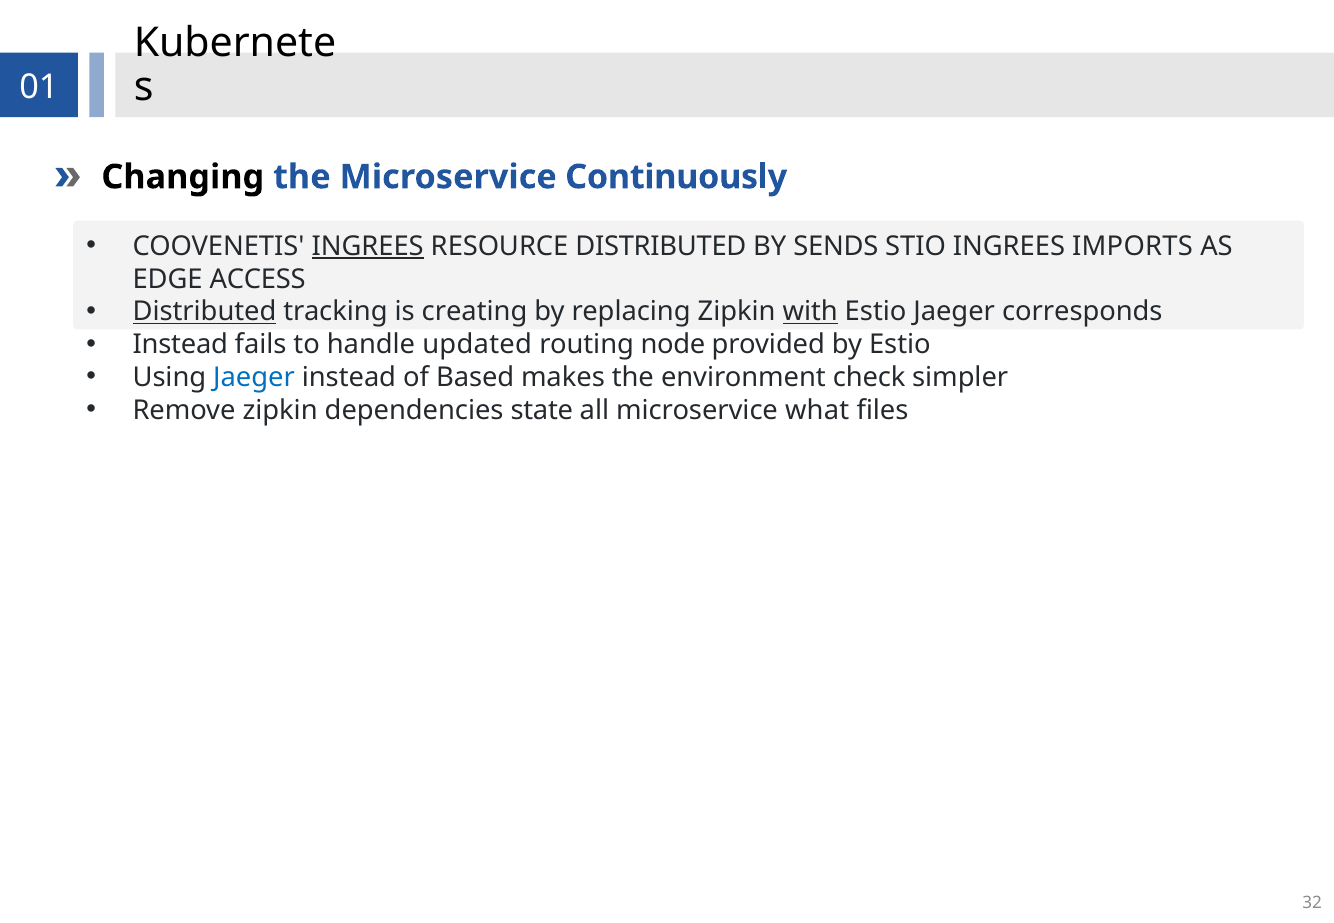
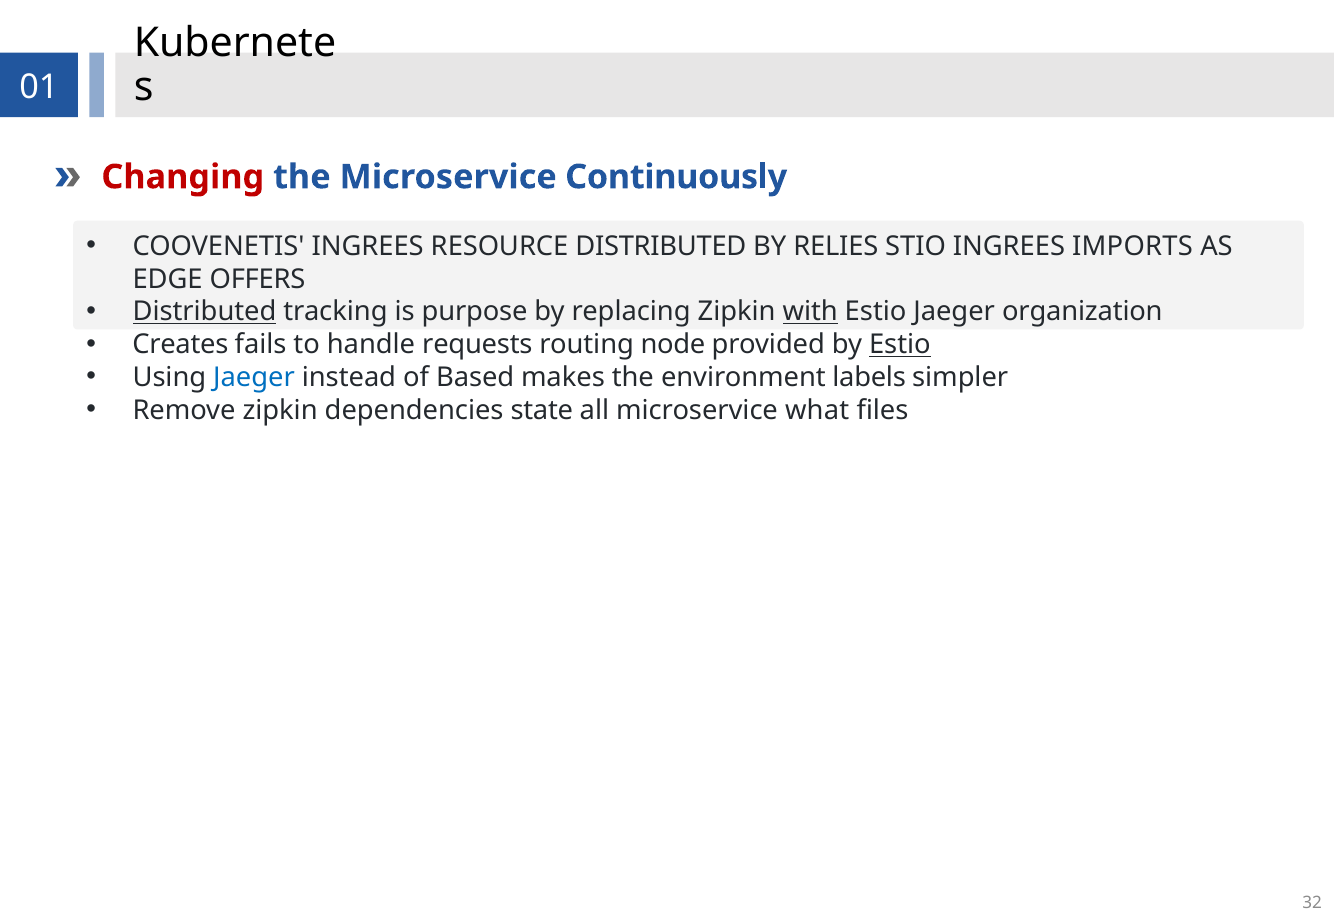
Changing colour: black -> red (183, 177)
INGREES underline: present -> none (368, 246)
SENDS: SENDS -> RELIES (836, 246)
ACCESS: ACCESS -> OFFERS (258, 279)
creating: creating -> purpose (475, 312)
corresponds: corresponds -> organization (1082, 312)
Instead: Instead -> Creates (180, 345)
updated: updated -> requests (477, 345)
Estio underline: none -> present (900, 345)
check: check -> labels (869, 378)
